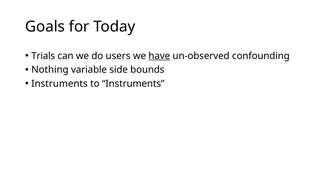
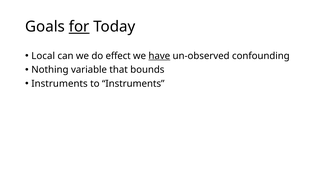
for underline: none -> present (79, 27)
Trials: Trials -> Local (43, 56)
users: users -> effect (118, 56)
side: side -> that (119, 70)
